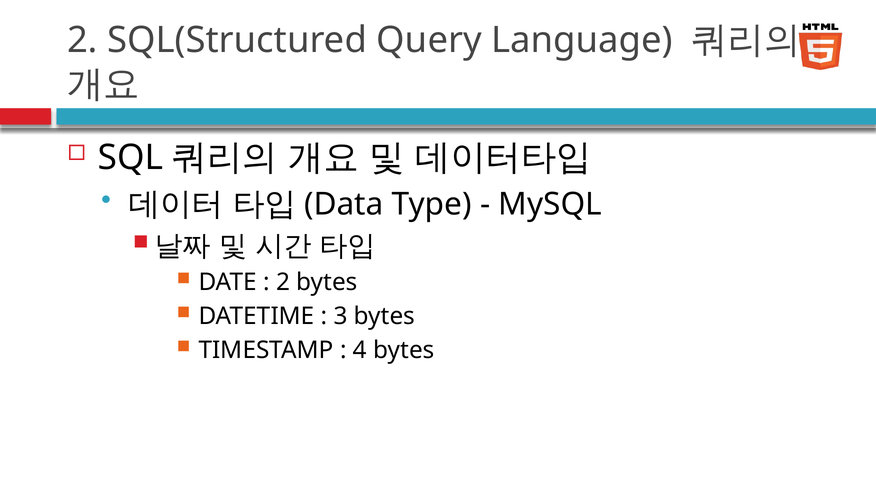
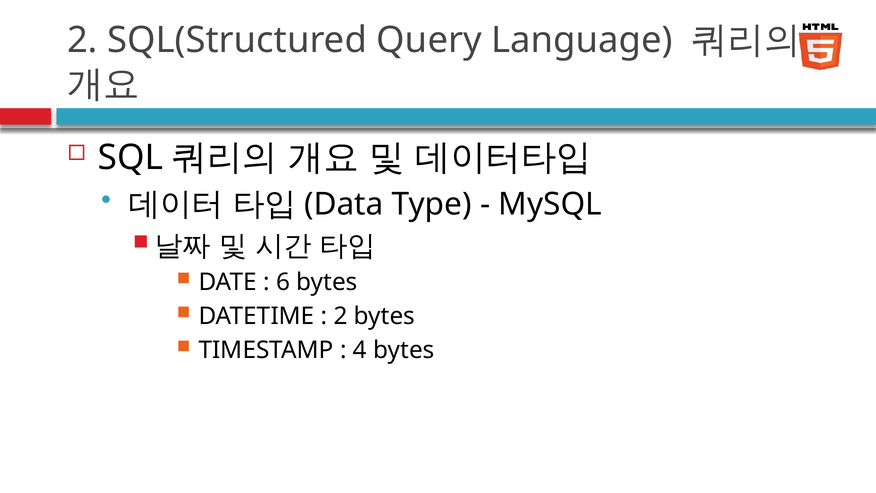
2: 2 -> 6 (283, 282)
3: 3 -> 2 (341, 316)
